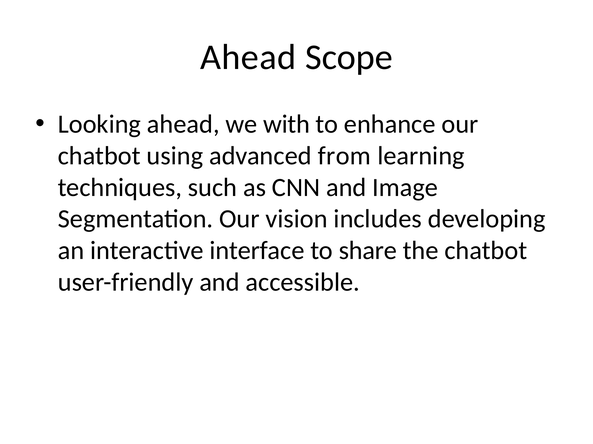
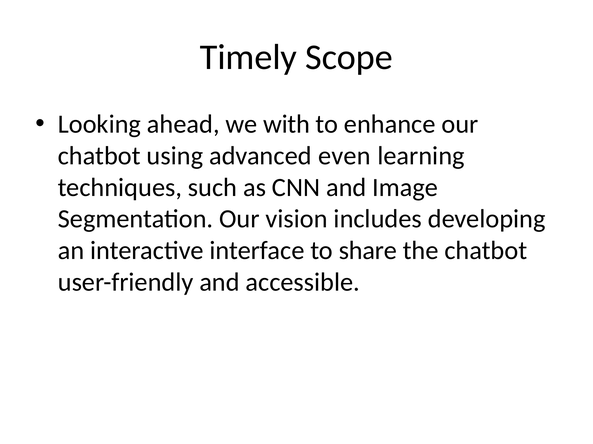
Ahead: Ahead -> Timely (248, 57)
from: from -> even (344, 156)
